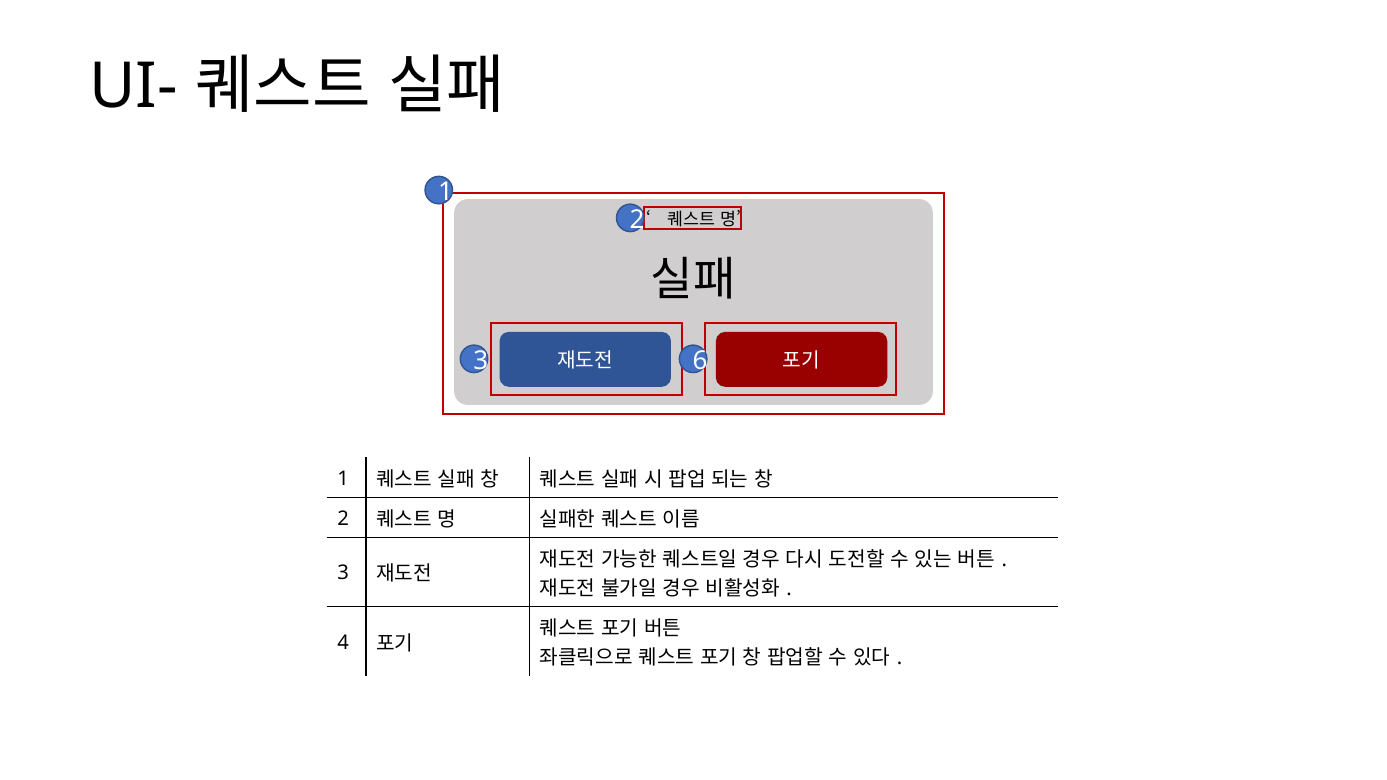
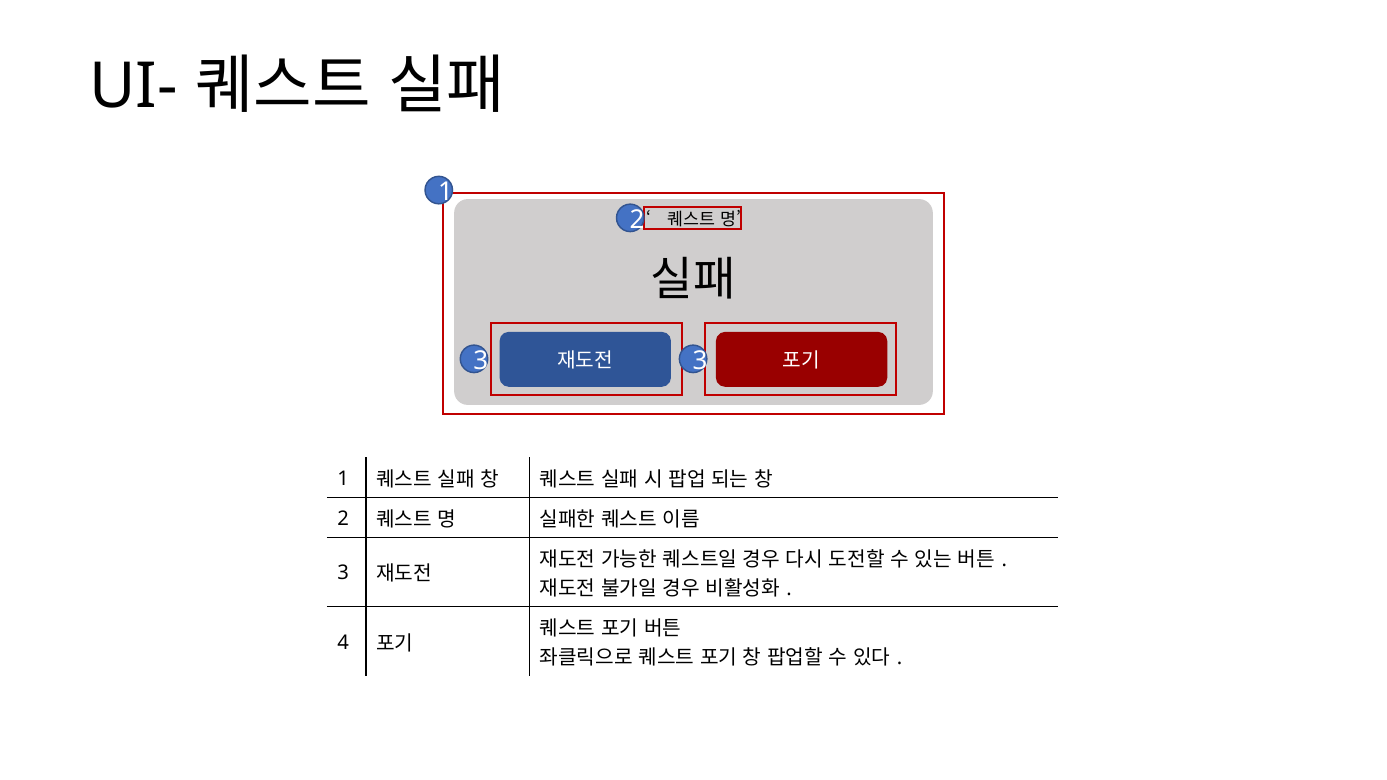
3 6: 6 -> 3 (700, 361)
